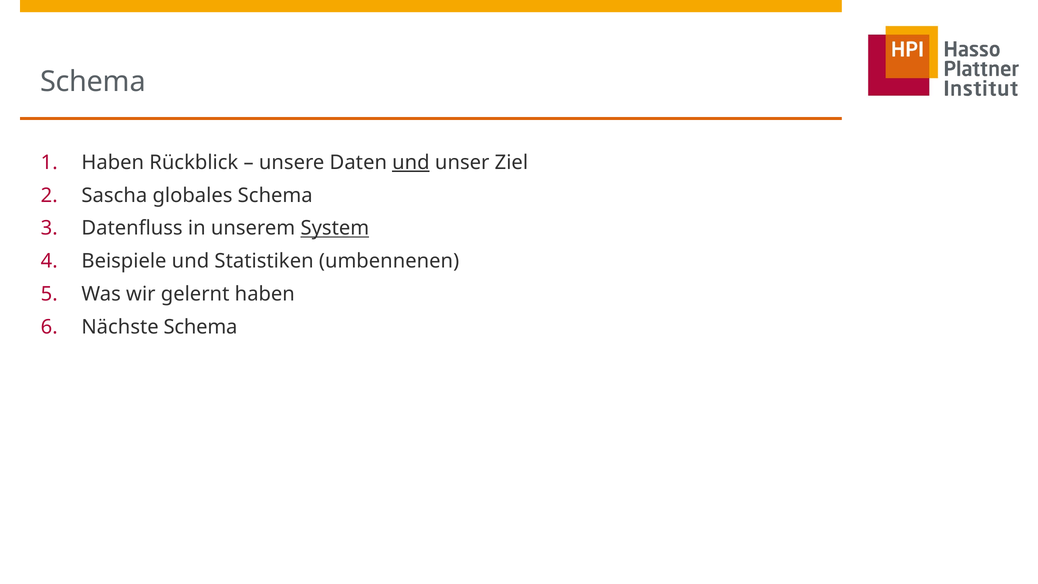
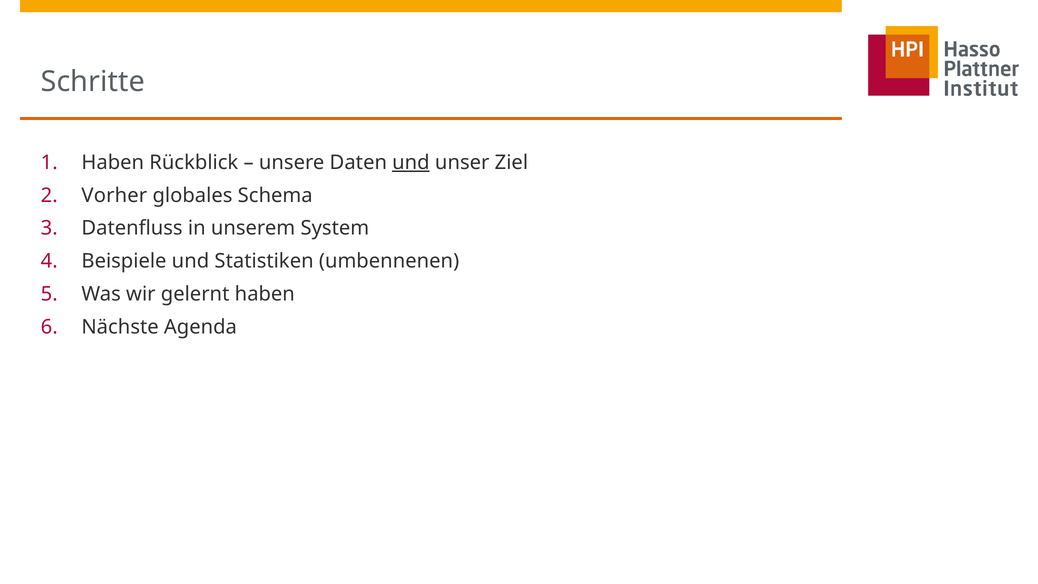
Schema: Schema -> Schritte (93, 82)
Sascha: Sascha -> Vorher (114, 195)
System underline: present -> none (335, 228)
Nächste Schema: Schema -> Agenda (200, 327)
